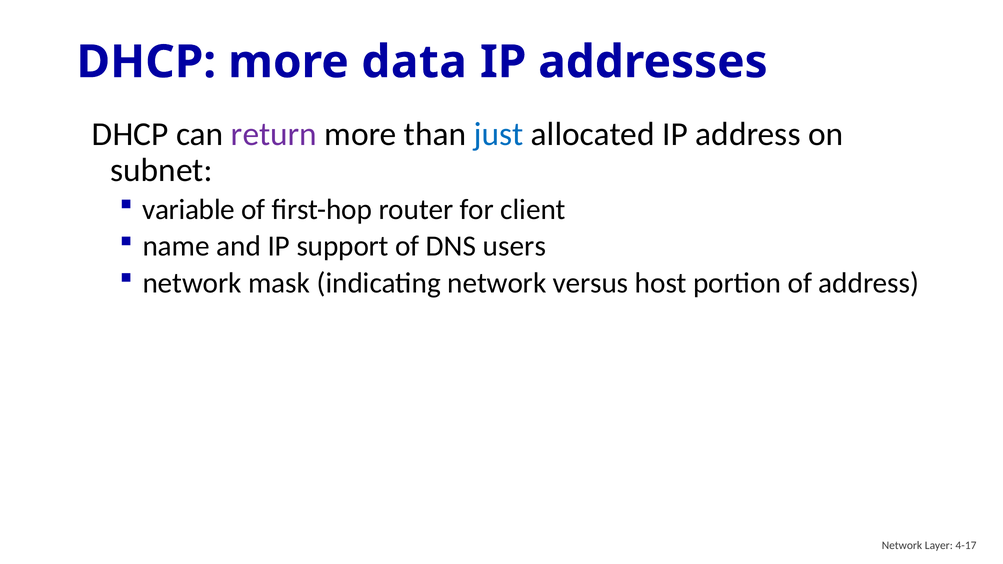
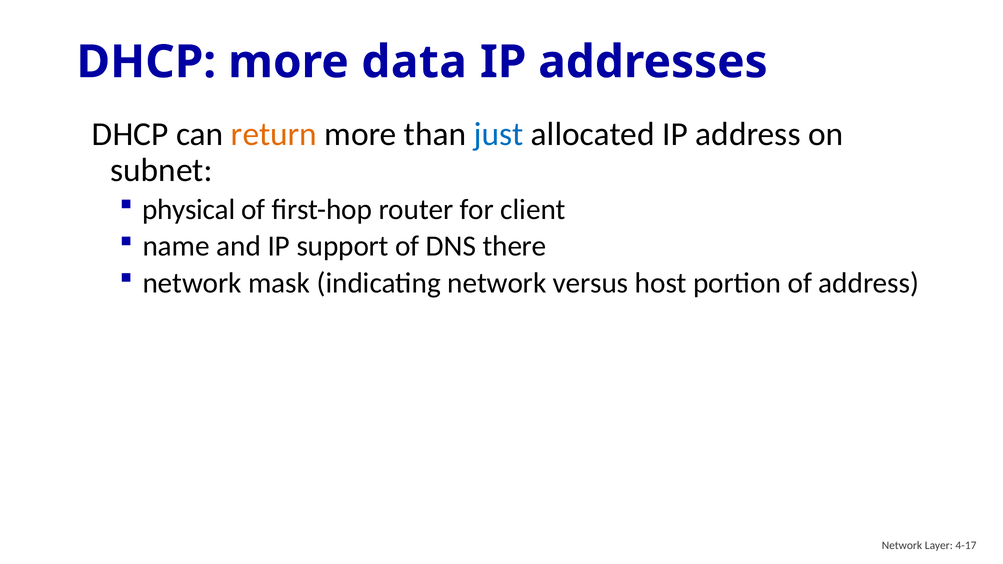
return colour: purple -> orange (274, 134)
variable: variable -> physical (189, 209)
users: users -> there (515, 246)
